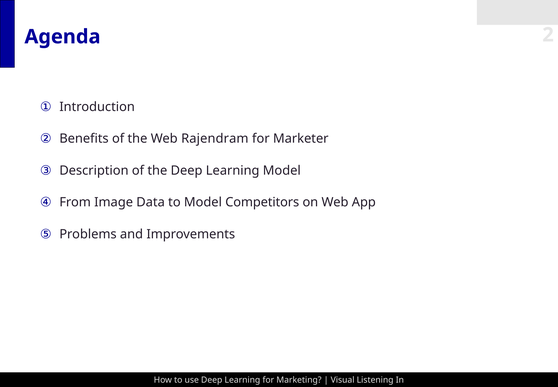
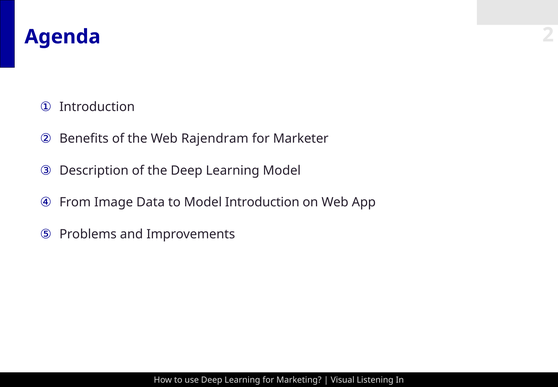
Model Competitors: Competitors -> Introduction (262, 202)
